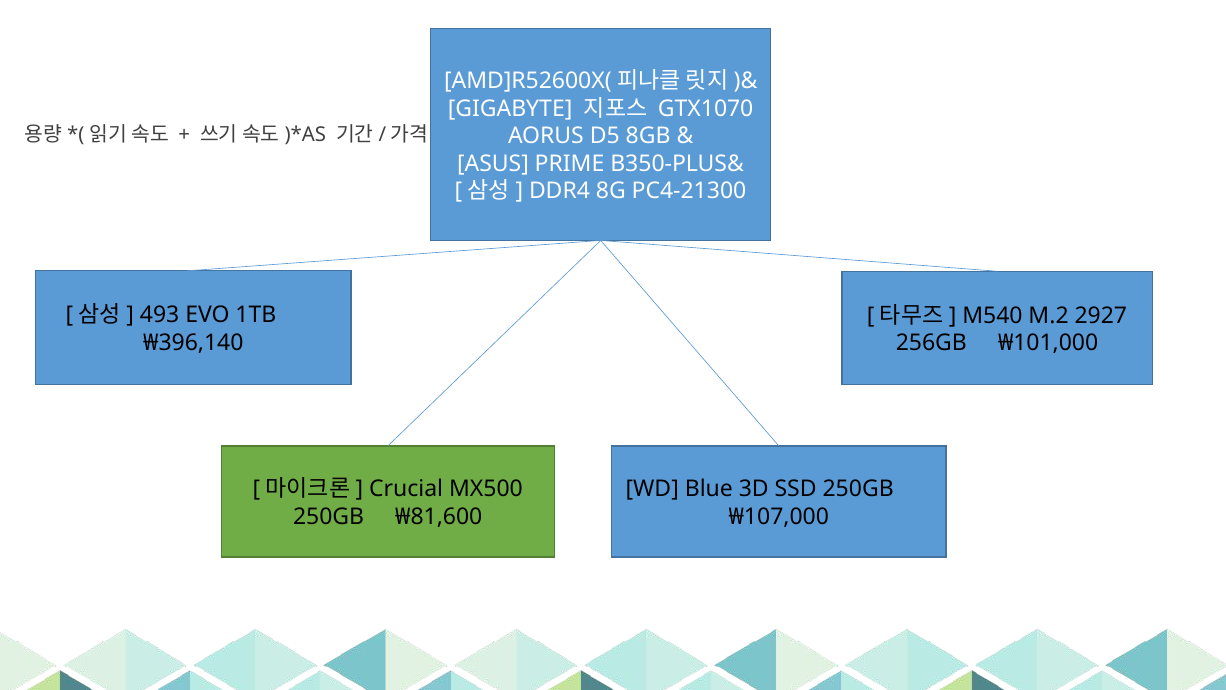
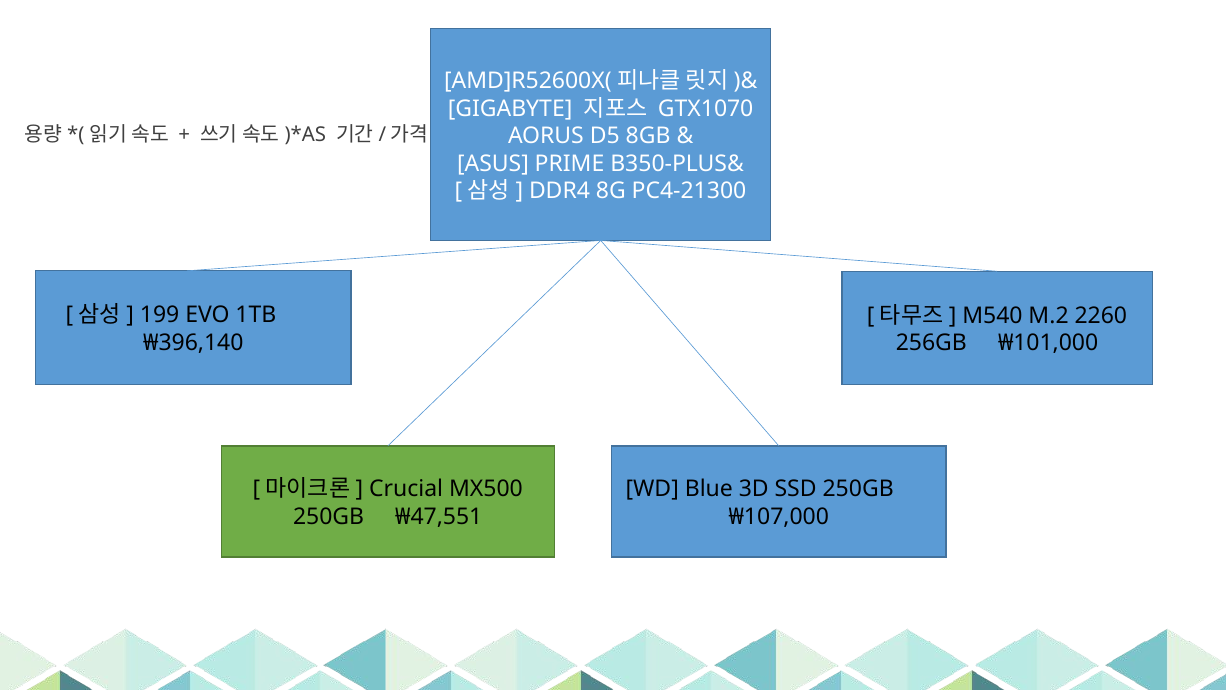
493: 493 -> 199 (160, 315)
2927: 2927 -> 2260 (1101, 315)
₩81,600: ₩81,600 -> ₩47,551 (439, 517)
